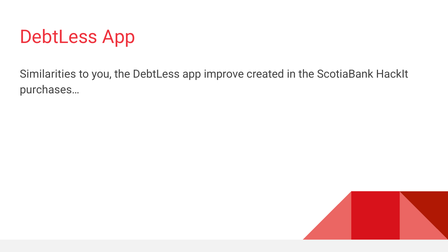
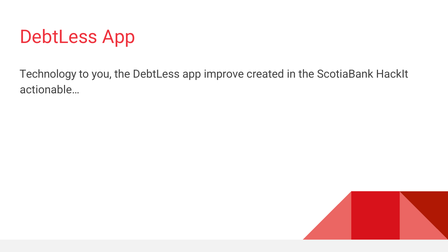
Similarities: Similarities -> Technology (48, 74)
purchases…: purchases… -> actionable… (50, 90)
